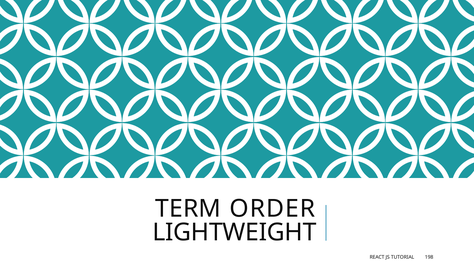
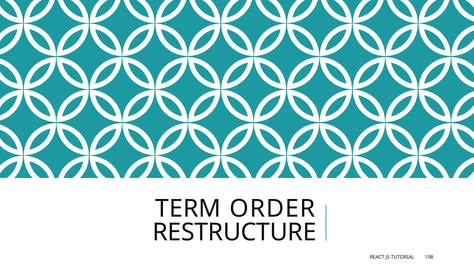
LIGHTWEIGHT: LIGHTWEIGHT -> RESTRUCTURE (234, 232)
